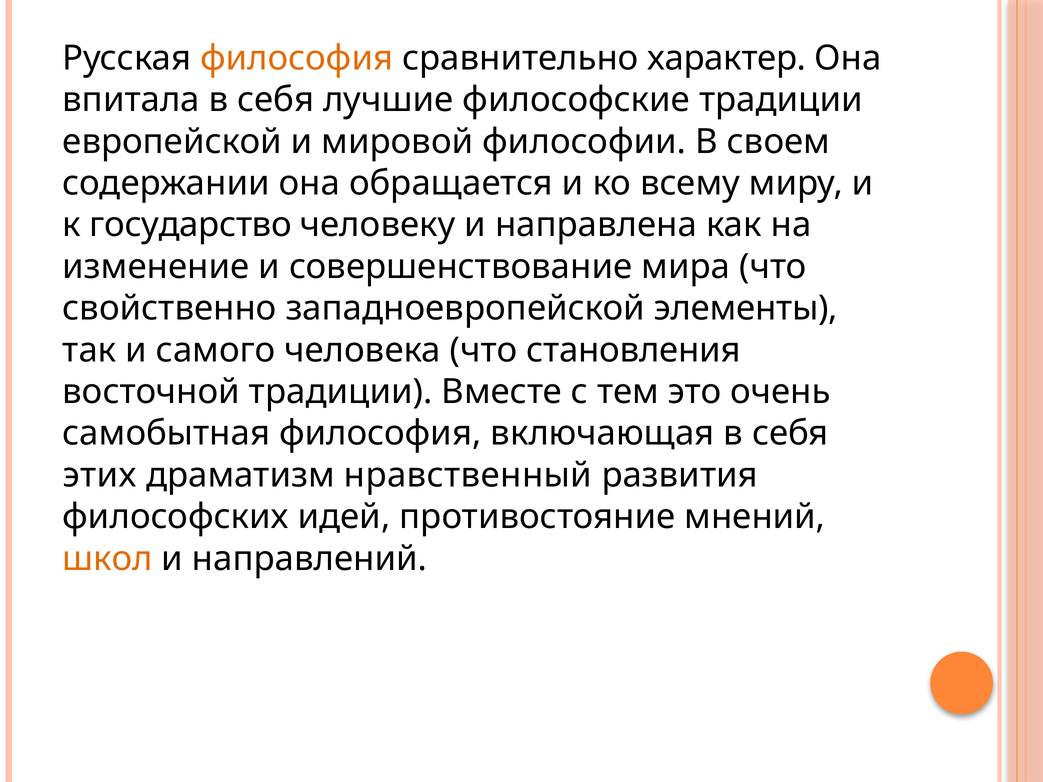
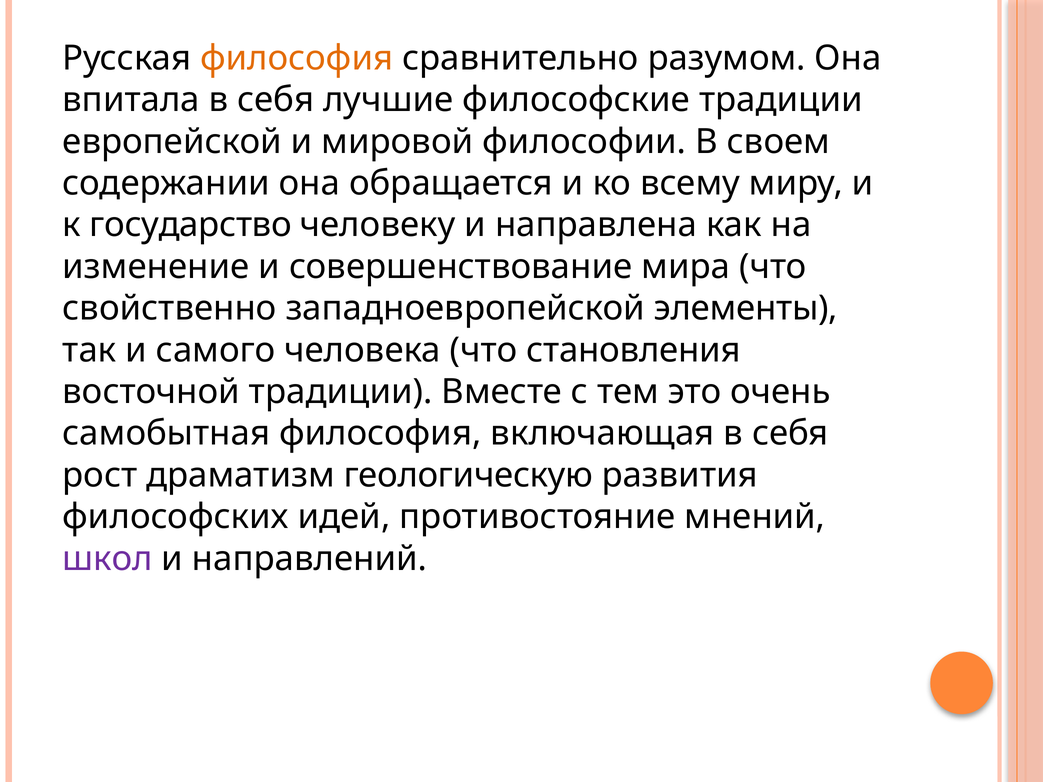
характер: характер -> разумом (727, 58)
этих: этих -> рост (100, 475)
нравственный: нравственный -> геологическую (468, 475)
школ colour: orange -> purple (107, 559)
